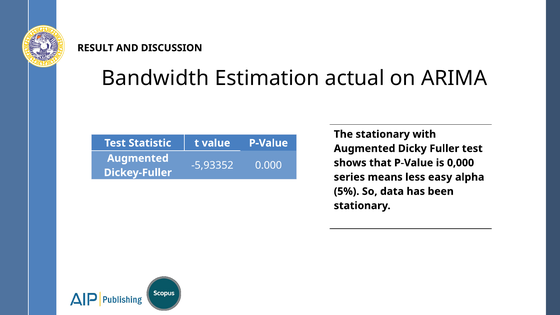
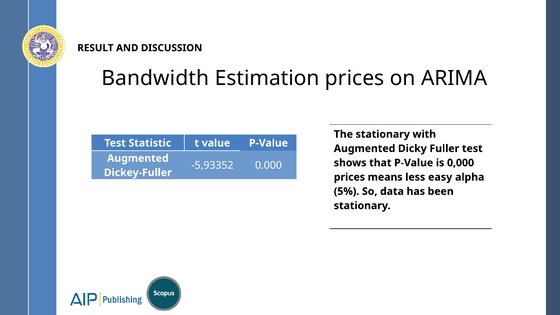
Estimation actual: actual -> prices (355, 78)
series: series -> prices (349, 177)
